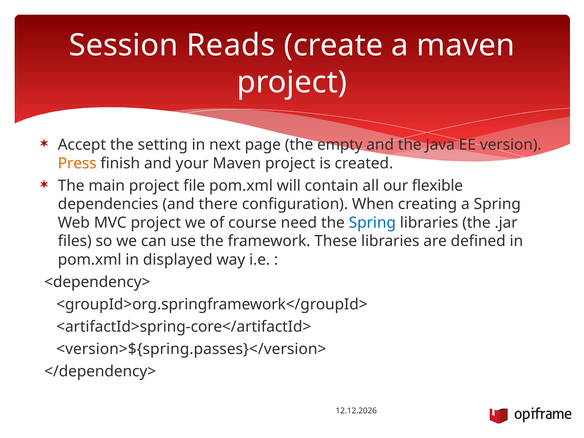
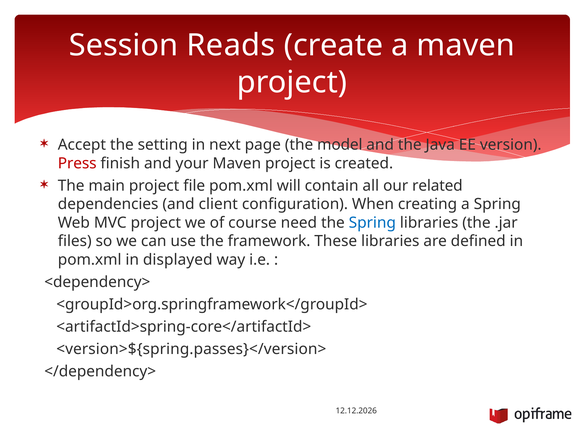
empty: empty -> model (340, 145)
Press colour: orange -> red (77, 163)
flexible: flexible -> related (437, 186)
there: there -> client (218, 204)
